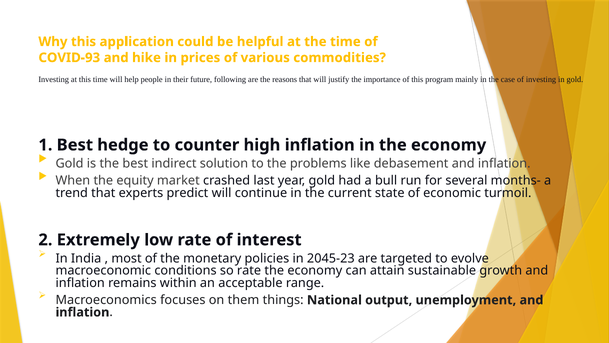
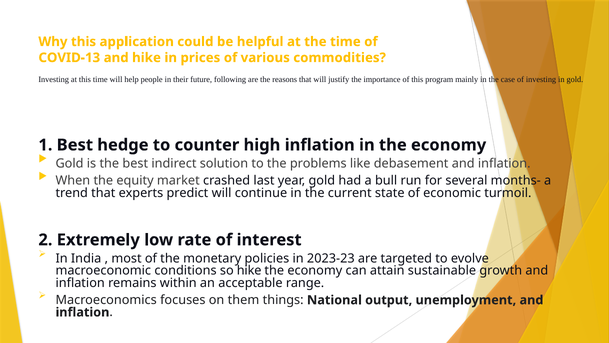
COVID-93: COVID-93 -> COVID-13 (69, 58)
2045-23: 2045-23 -> 2023-23 (331, 258)
so rate: rate -> hike (249, 270)
